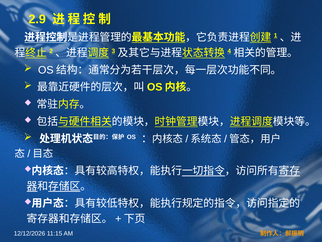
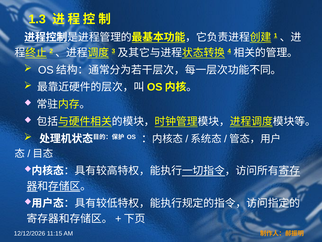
2.9: 2.9 -> 1.3 (37, 19)
